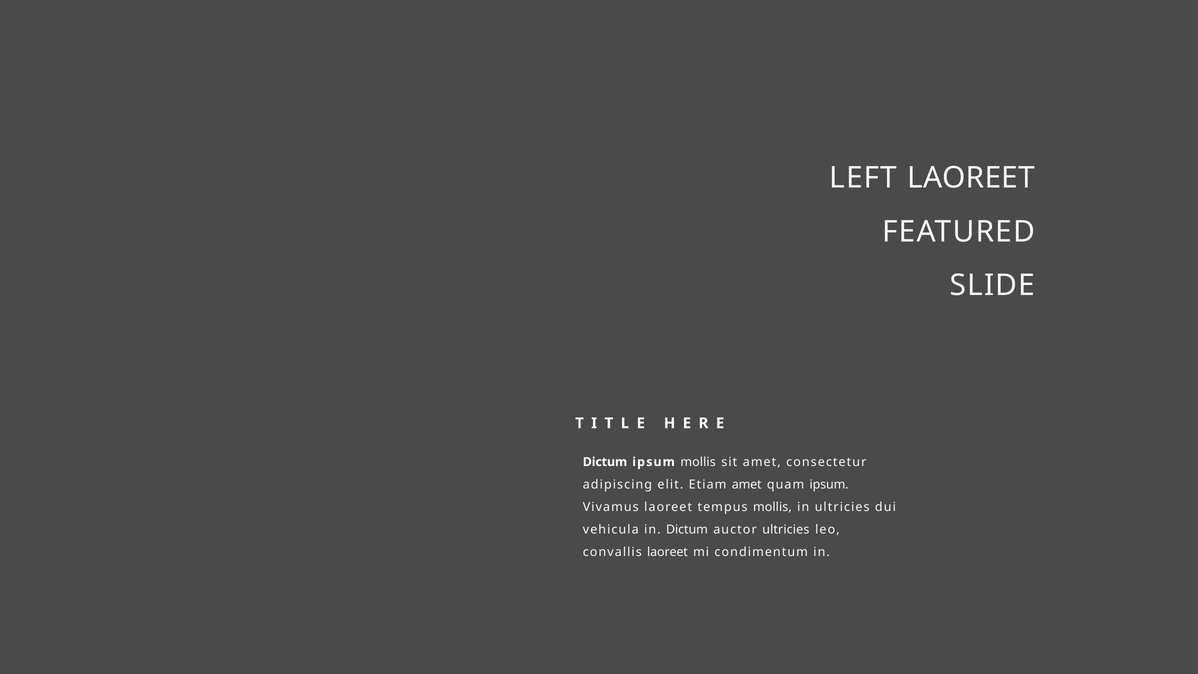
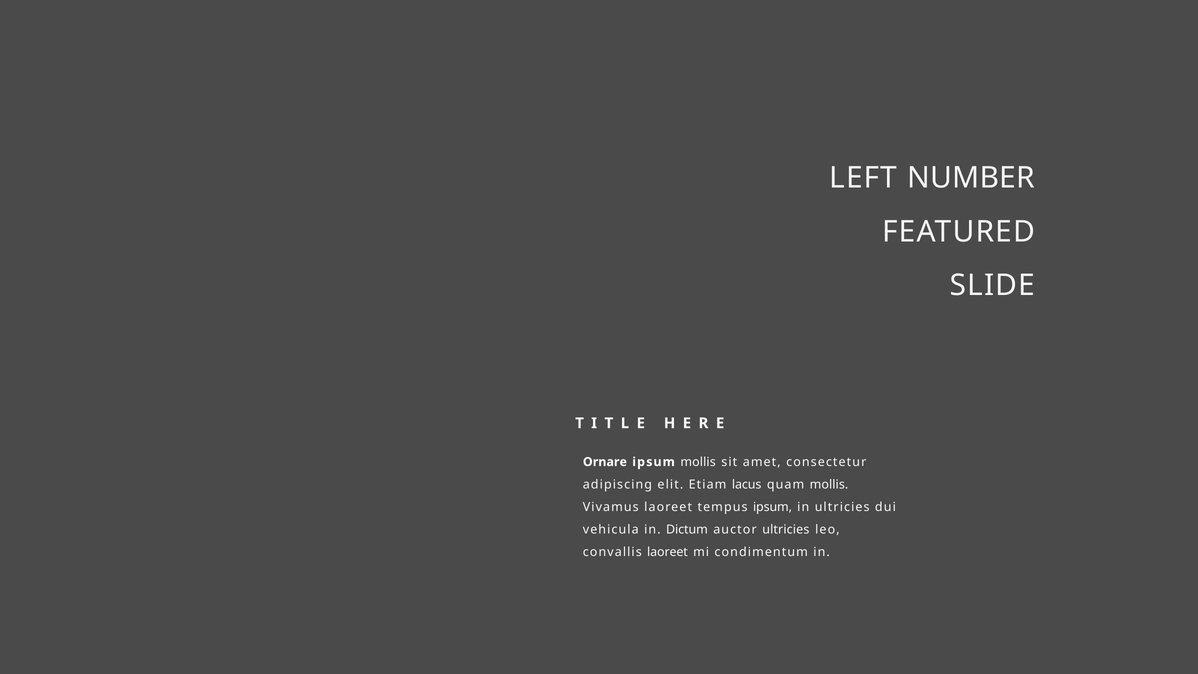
LEFT LAOREET: LAOREET -> NUMBER (971, 178)
Dictum: Dictum -> Ornare (605, 462)
Etiam amet: amet -> lacus (747, 484)
quam ipsum: ipsum -> mollis (829, 484)
tempus mollis: mollis -> ipsum (772, 507)
